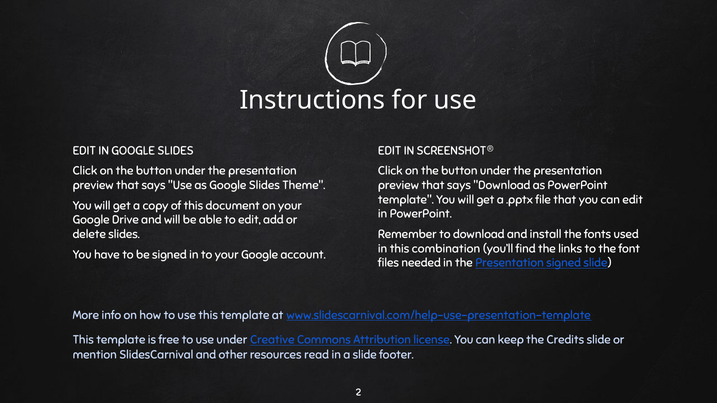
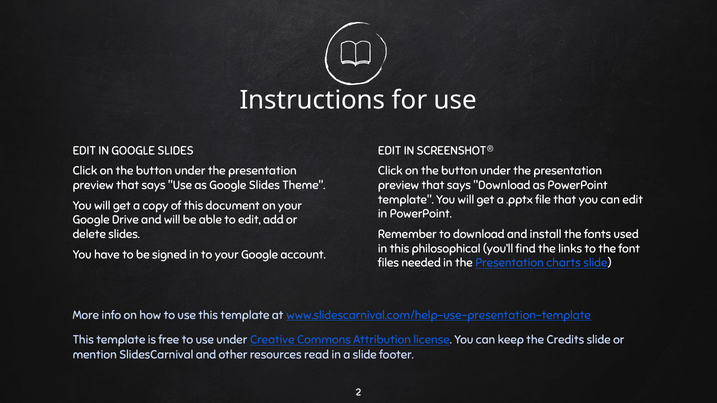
combination: combination -> philosophical (446, 249)
Presentation signed: signed -> charts (564, 263)
